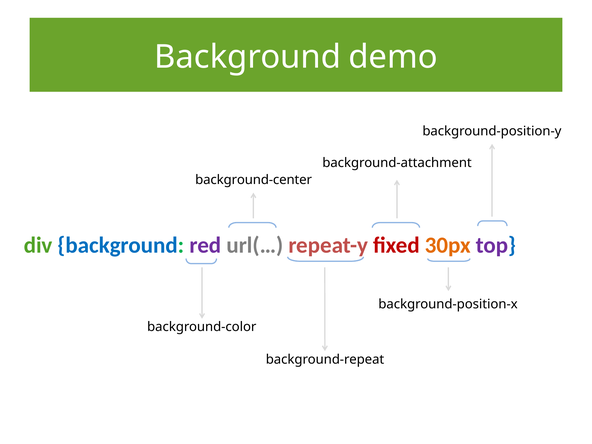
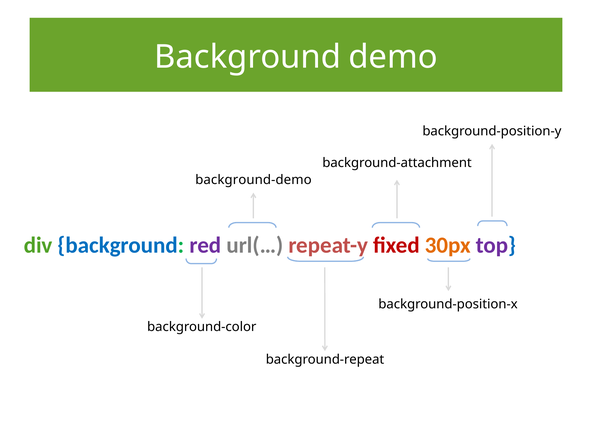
background-center: background-center -> background-demo (253, 180)
